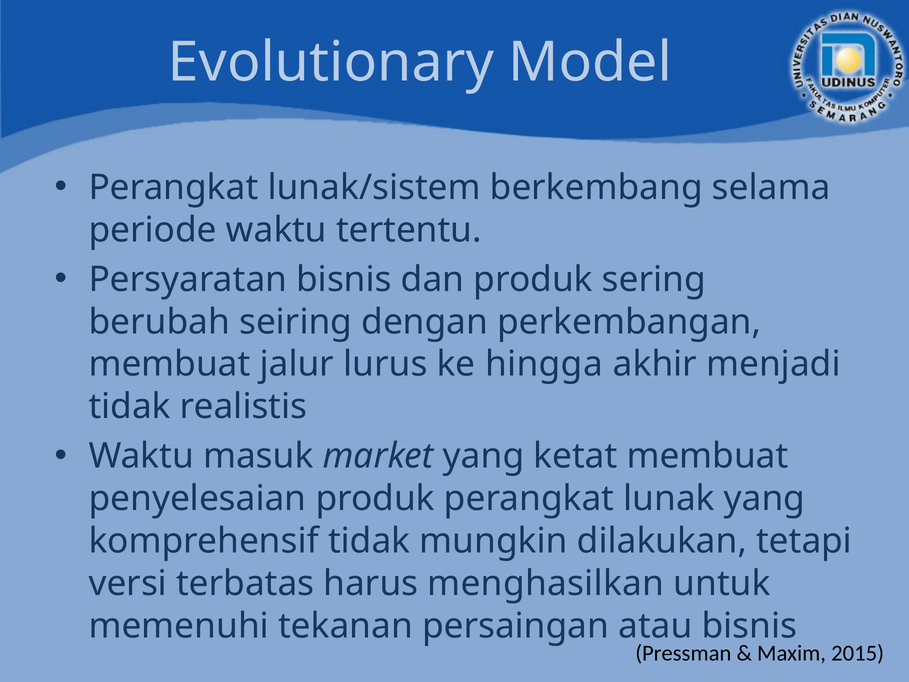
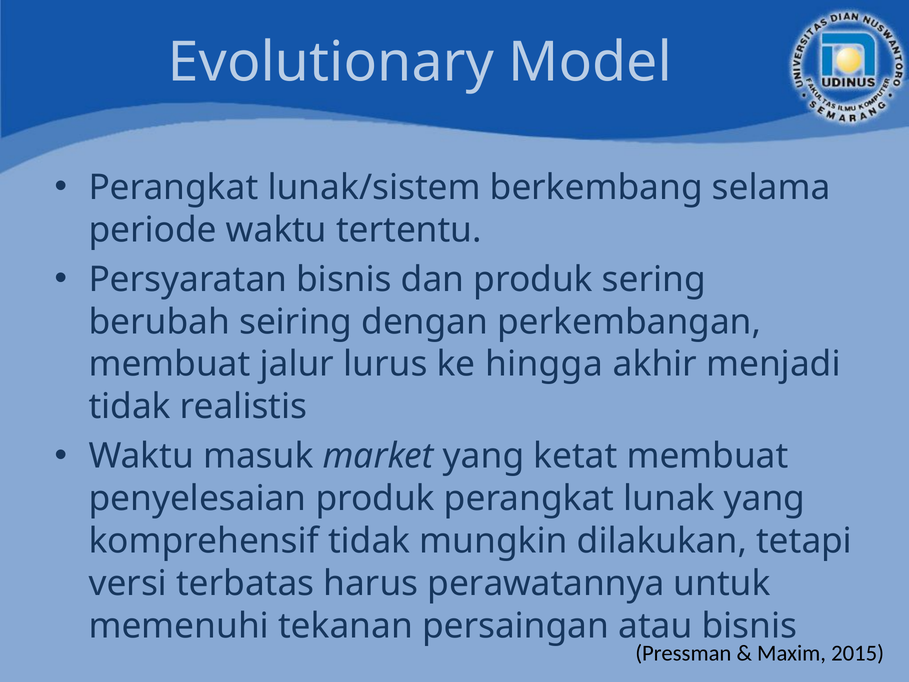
menghasilkan: menghasilkan -> perawatannya (546, 583)
